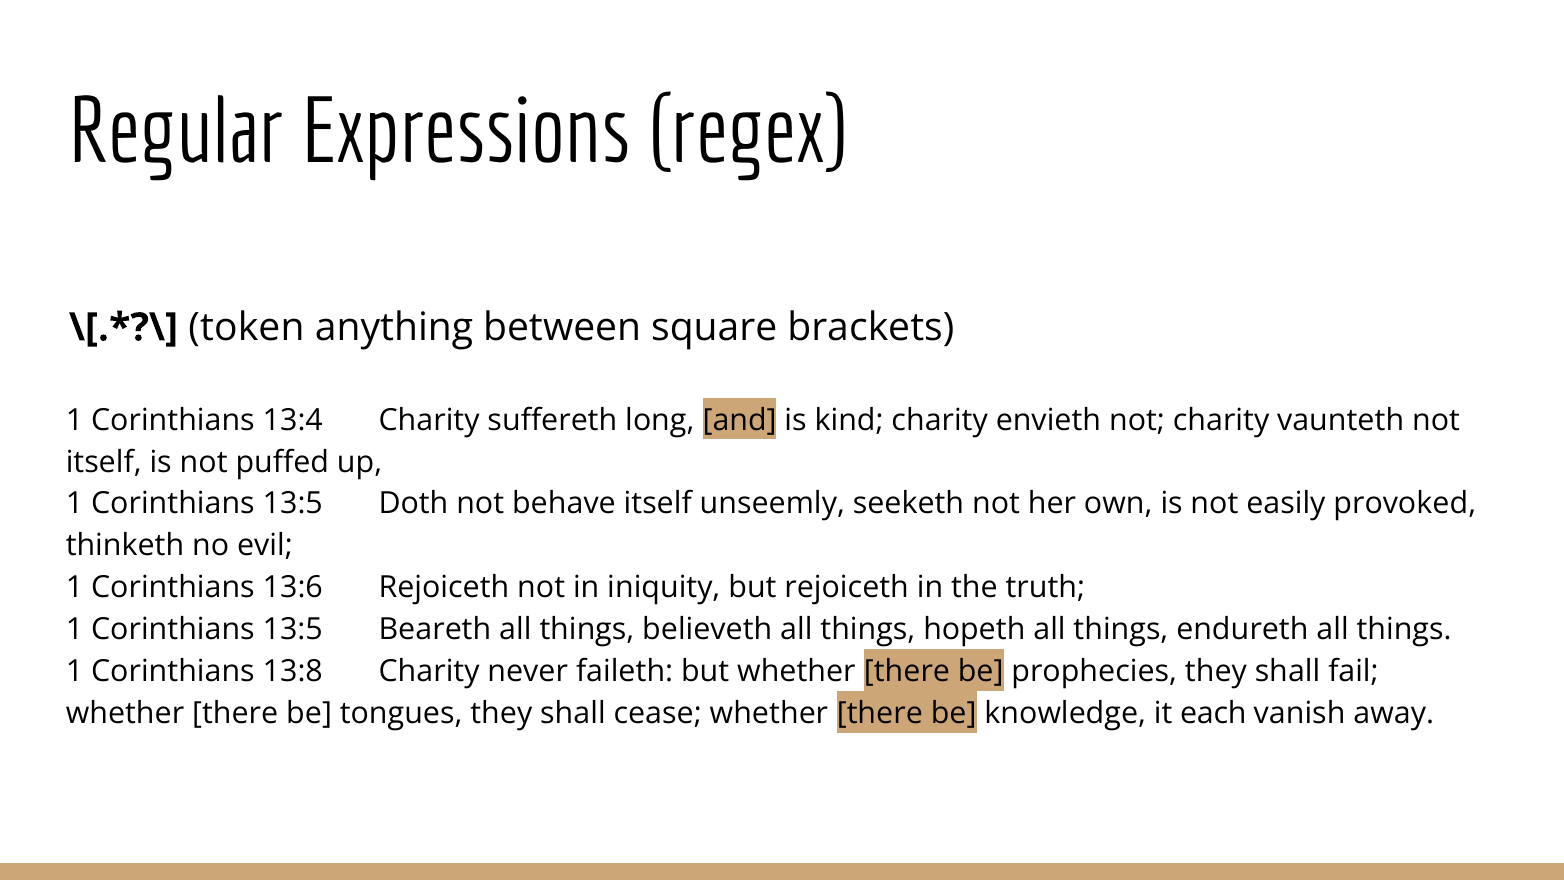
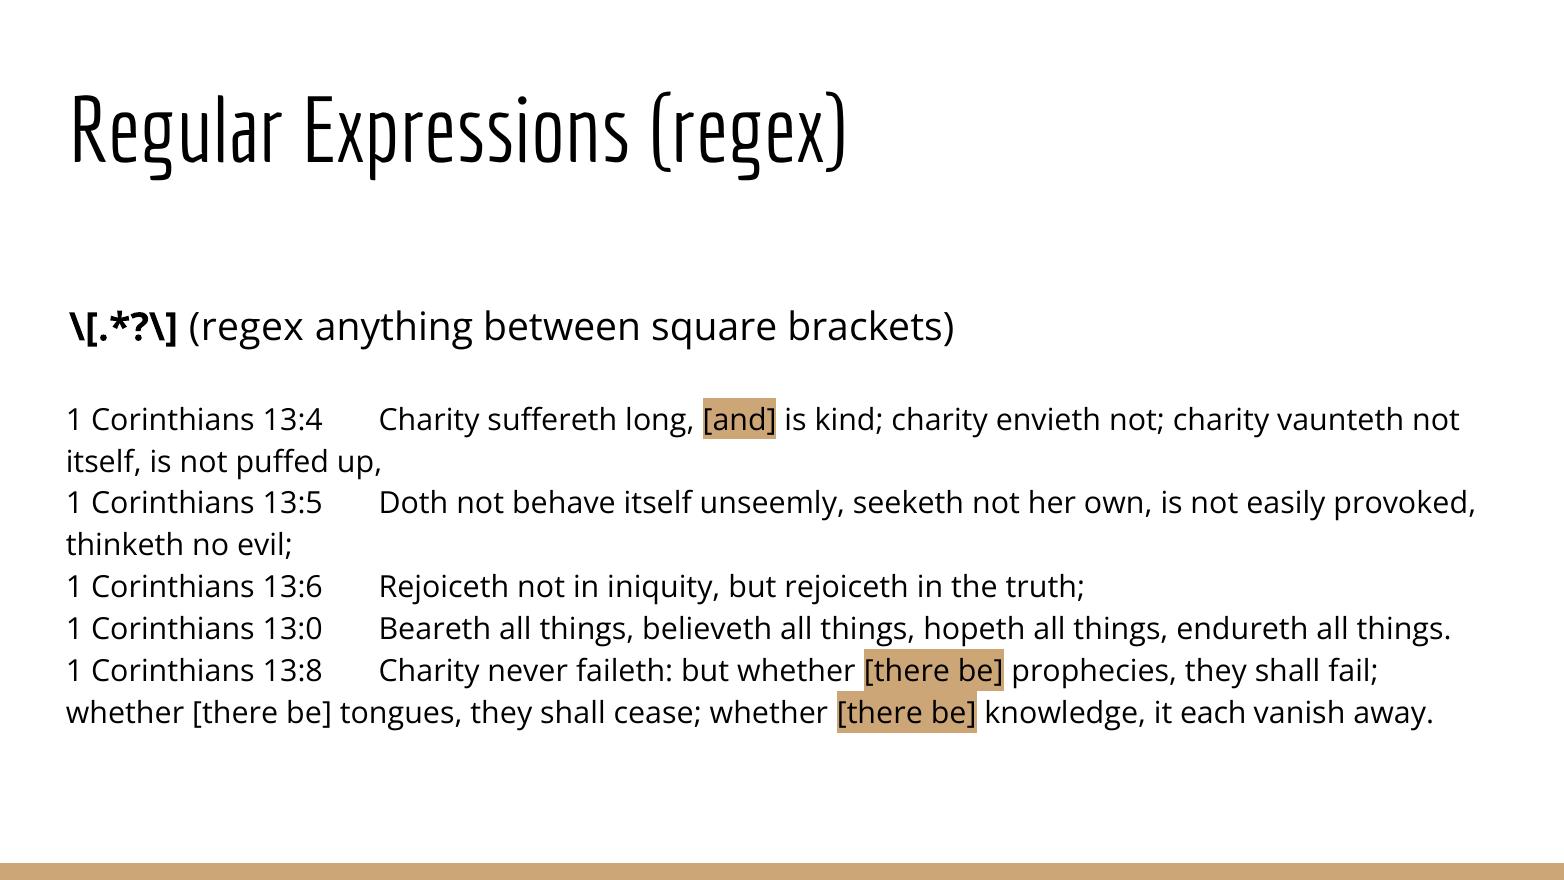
token: token -> regex (246, 327)
13:5: 13:5 -> 13:0 (293, 630)
